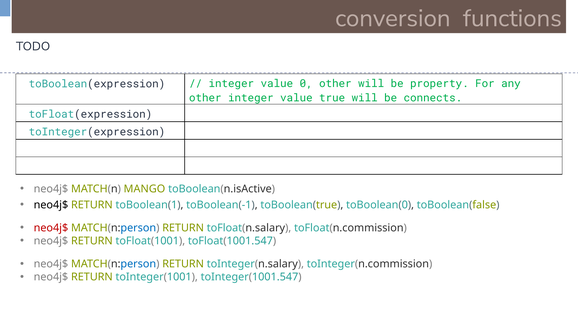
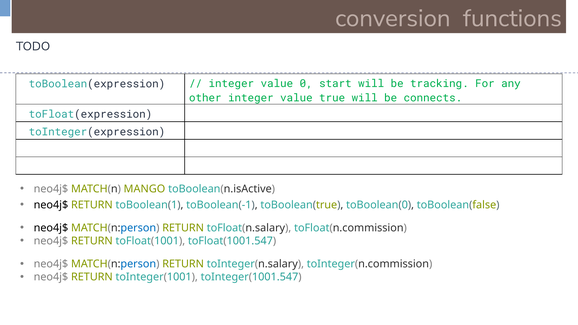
0 other: other -> start (335, 84)
property: property -> tracking (439, 84)
neo4j$ colour: red -> black (51, 228)
